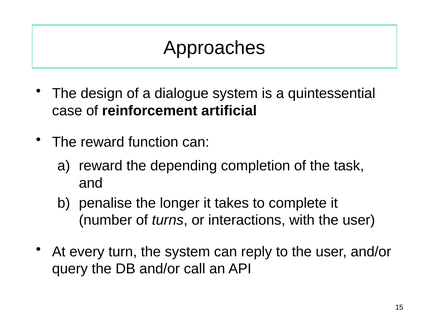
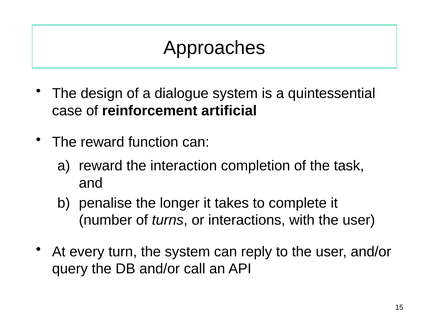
depending: depending -> interaction (184, 166)
